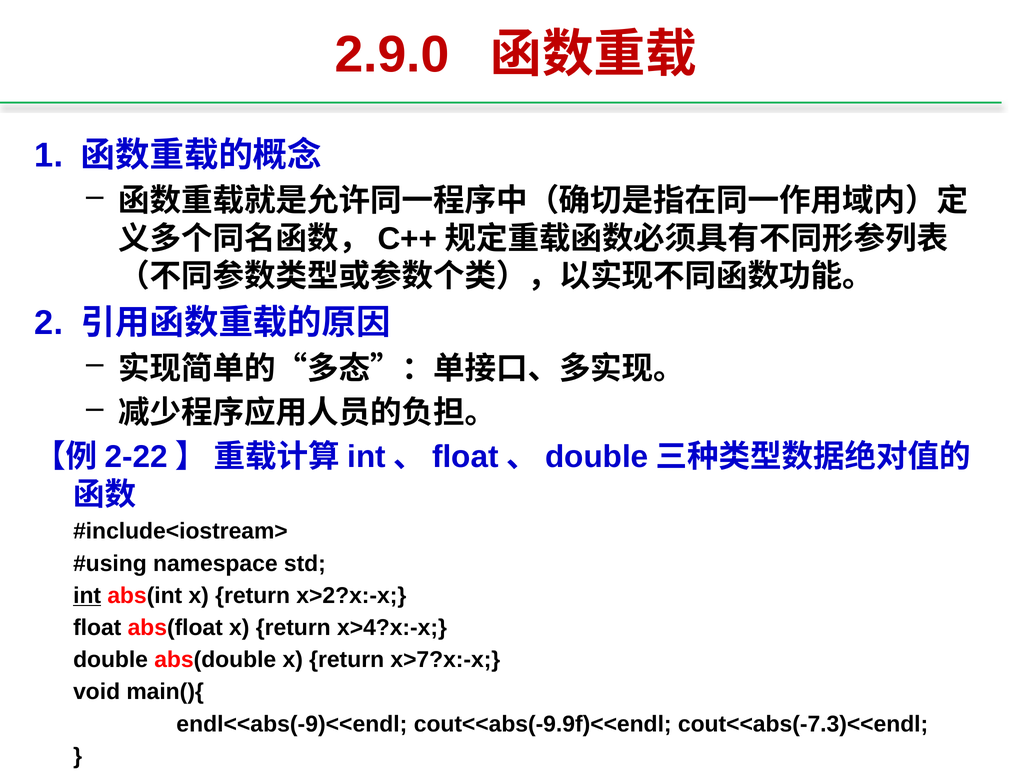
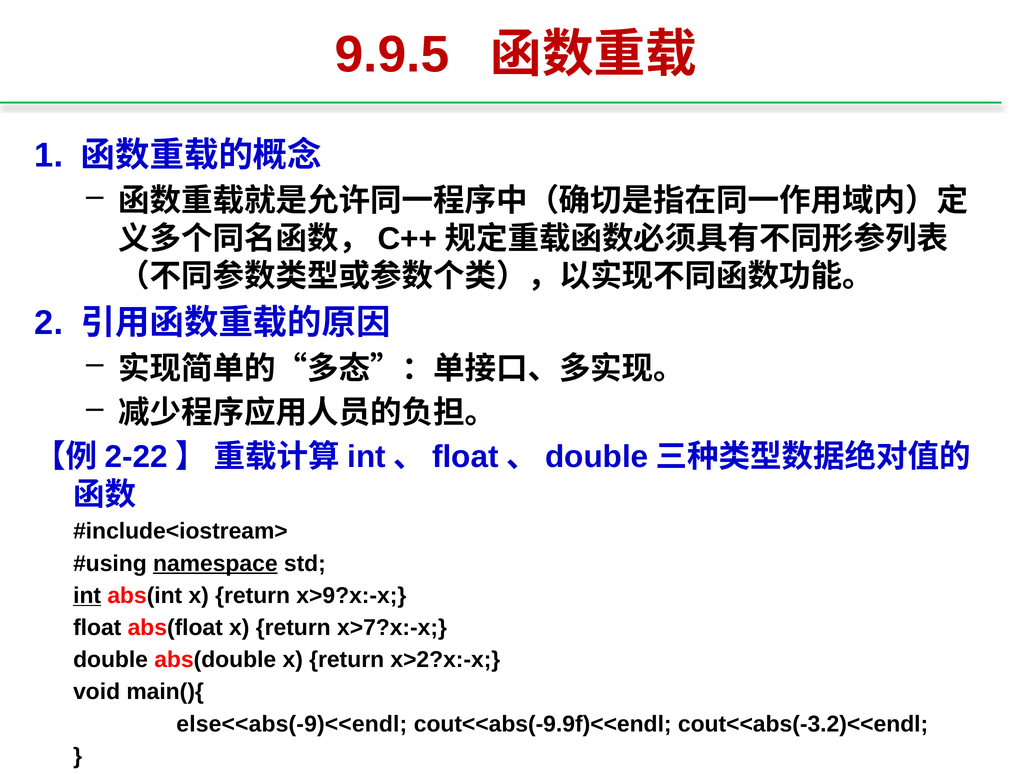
2.9.0: 2.9.0 -> 9.9.5 (392, 55)
namespace underline: none -> present (215, 564)
x>2?x:-x: x>2?x:-x -> x>9?x:-x (351, 596)
x>4?x:-x: x>4?x:-x -> x>7?x:-x (392, 628)
x>7?x:-x: x>7?x:-x -> x>2?x:-x (445, 660)
endl<<abs(-9)<<endl: endl<<abs(-9)<<endl -> else<<abs(-9)<<endl (292, 724)
cout<<abs(-7.3)<<endl: cout<<abs(-7.3)<<endl -> cout<<abs(-3.2)<<endl (803, 724)
